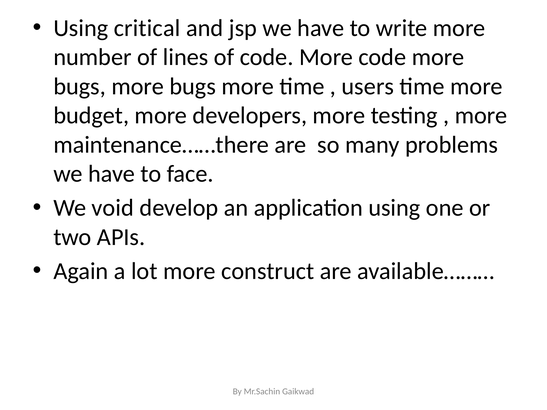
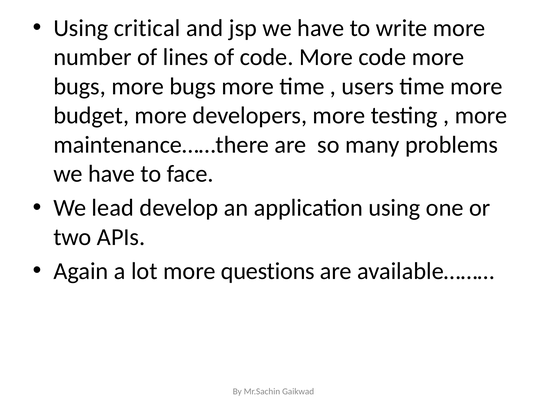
void: void -> lead (113, 208)
construct: construct -> questions (268, 271)
